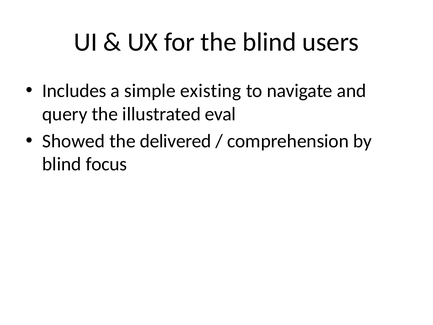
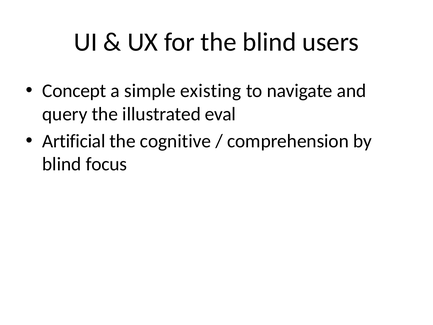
Includes: Includes -> Concept (74, 91)
Showed: Showed -> Artificial (74, 141)
delivered: delivered -> cognitive (176, 141)
